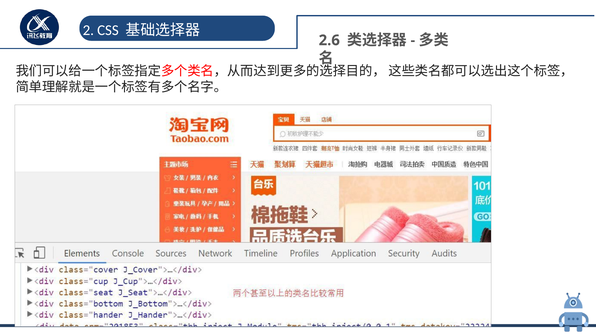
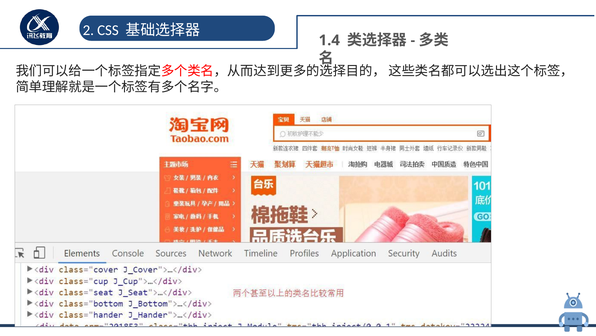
2.6: 2.6 -> 1.4 (329, 40)
